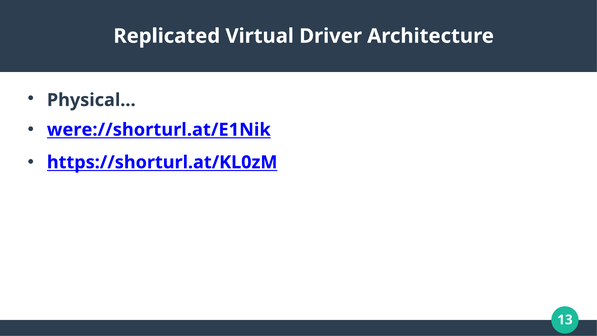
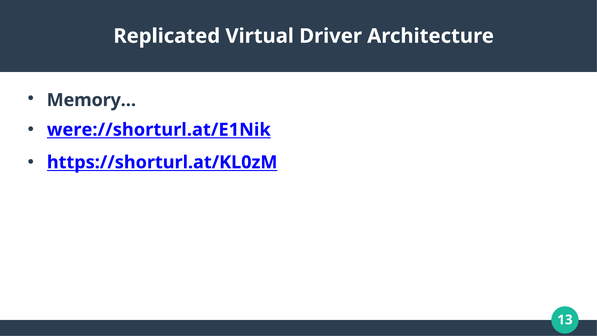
Physical…: Physical… -> Memory… (91, 100)
